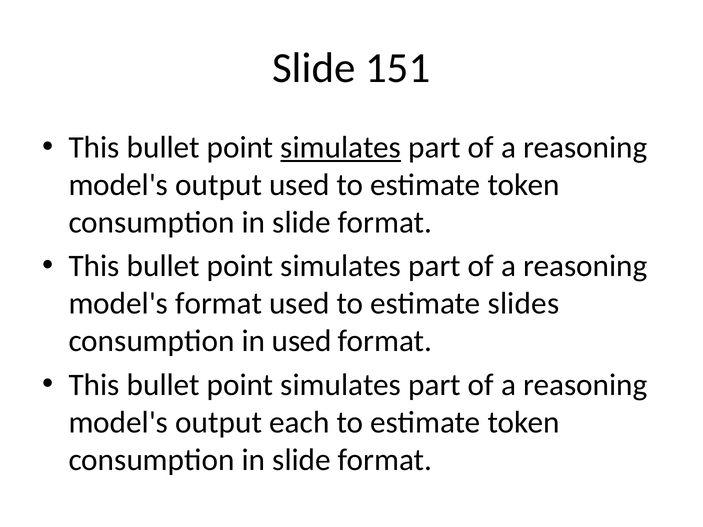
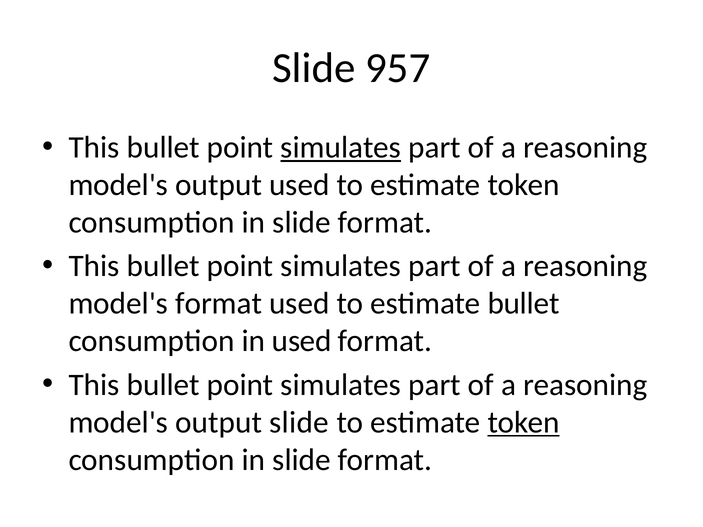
151: 151 -> 957 (398, 68)
estimate slides: slides -> bullet (524, 304)
output each: each -> slide (299, 423)
token underline: none -> present (524, 423)
